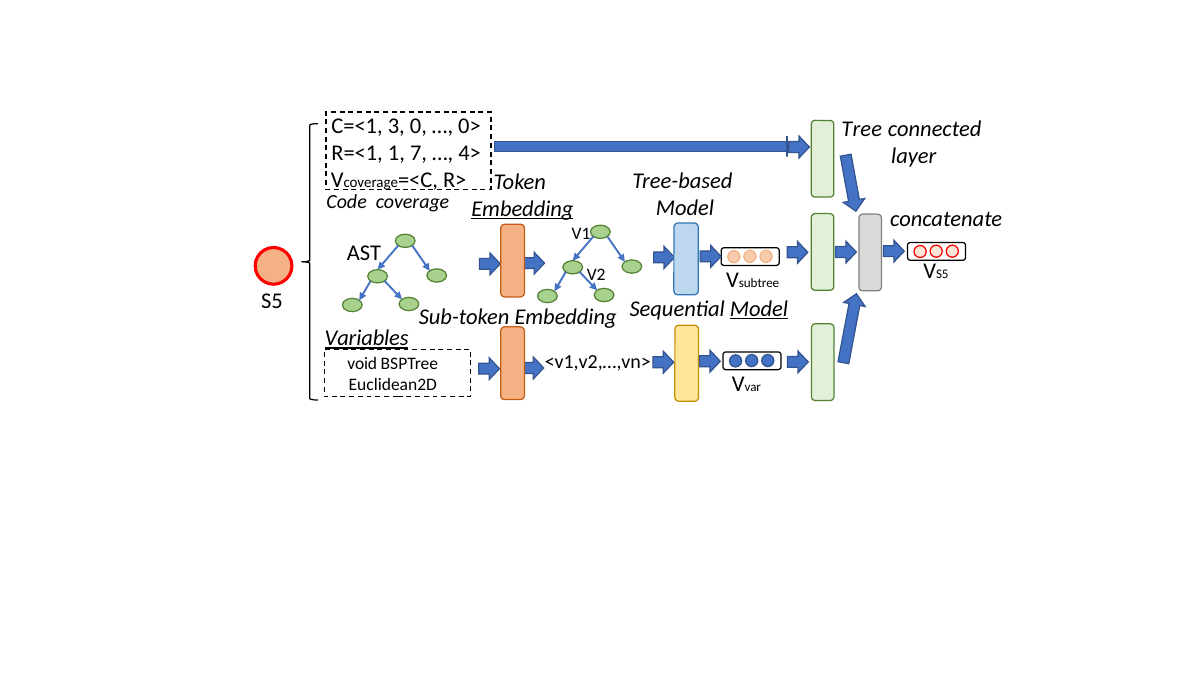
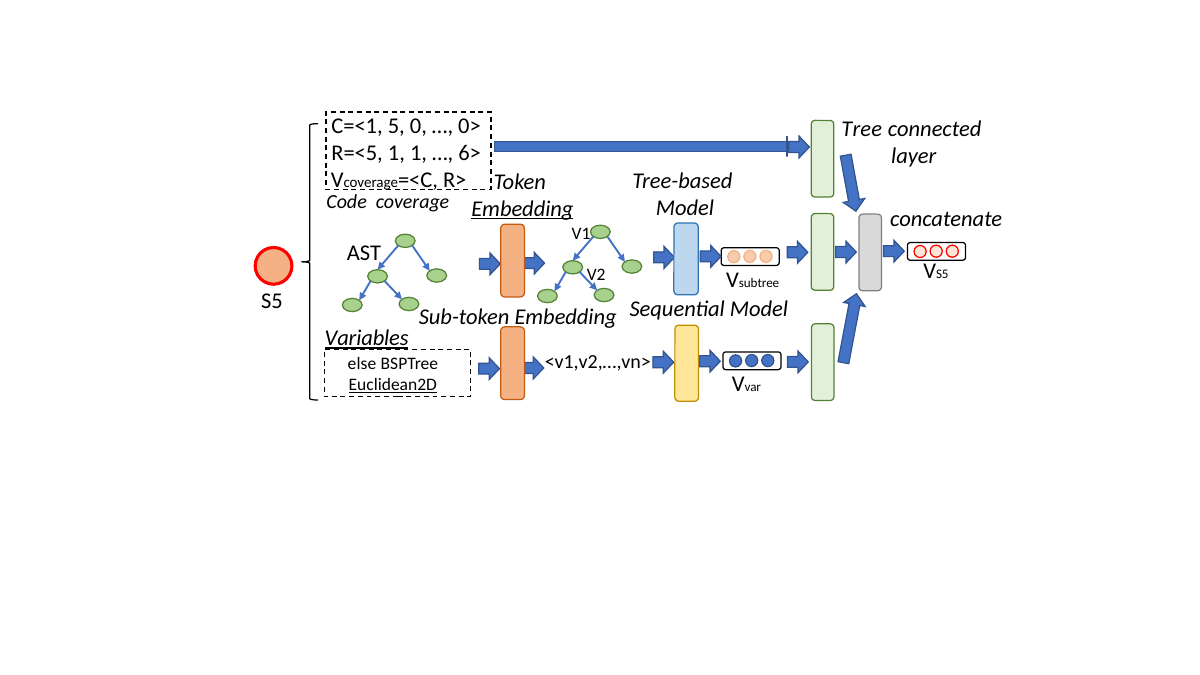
3: 3 -> 5 (396, 126)
R=<1: R=<1 -> R=<5 (357, 153)
1 7: 7 -> 1 (419, 153)
4>: 4> -> 6> (470, 153)
Model underline: present -> none (759, 309)
void: void -> else (362, 364)
Euclidean2D underline: none -> present (393, 385)
